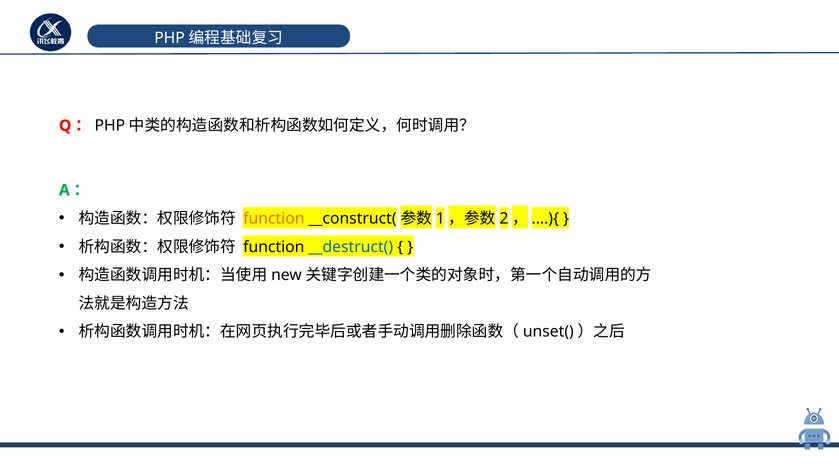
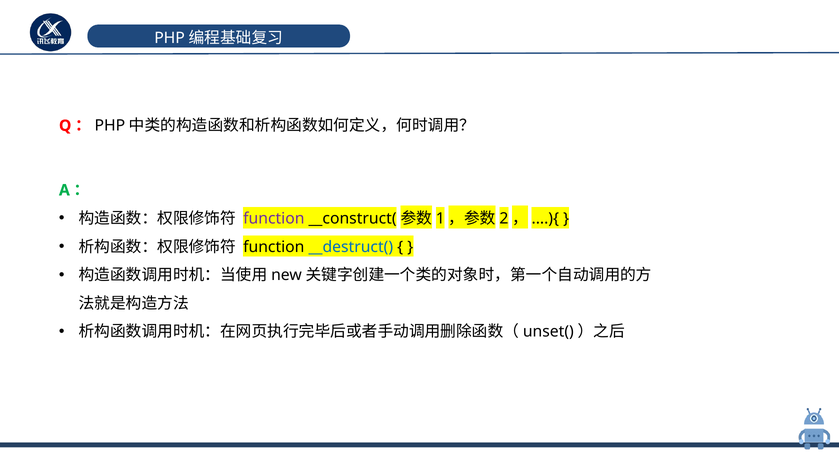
function colour: orange -> purple (274, 219)
